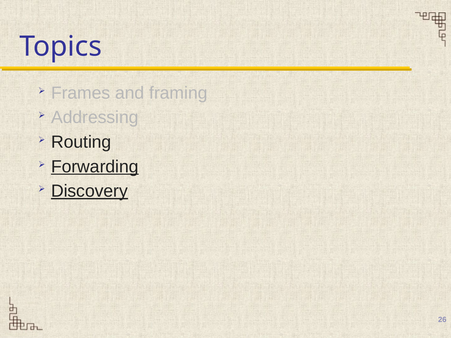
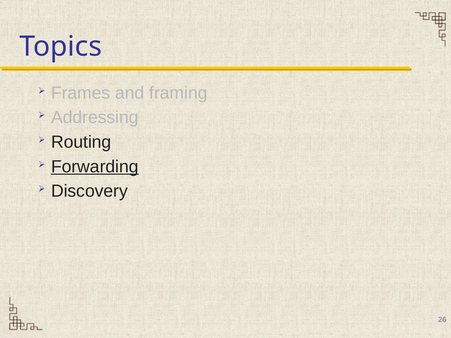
Discovery underline: present -> none (89, 191)
